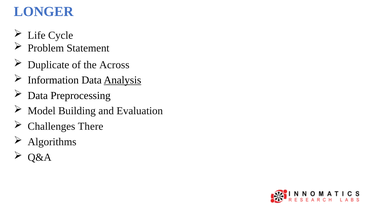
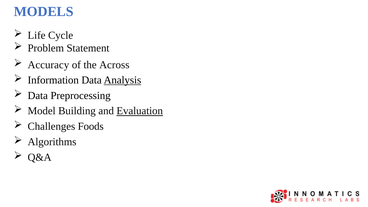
LONGER: LONGER -> MODELS (44, 12)
Duplicate: Duplicate -> Accuracy (48, 65)
Evaluation underline: none -> present (140, 111)
There: There -> Foods (91, 126)
